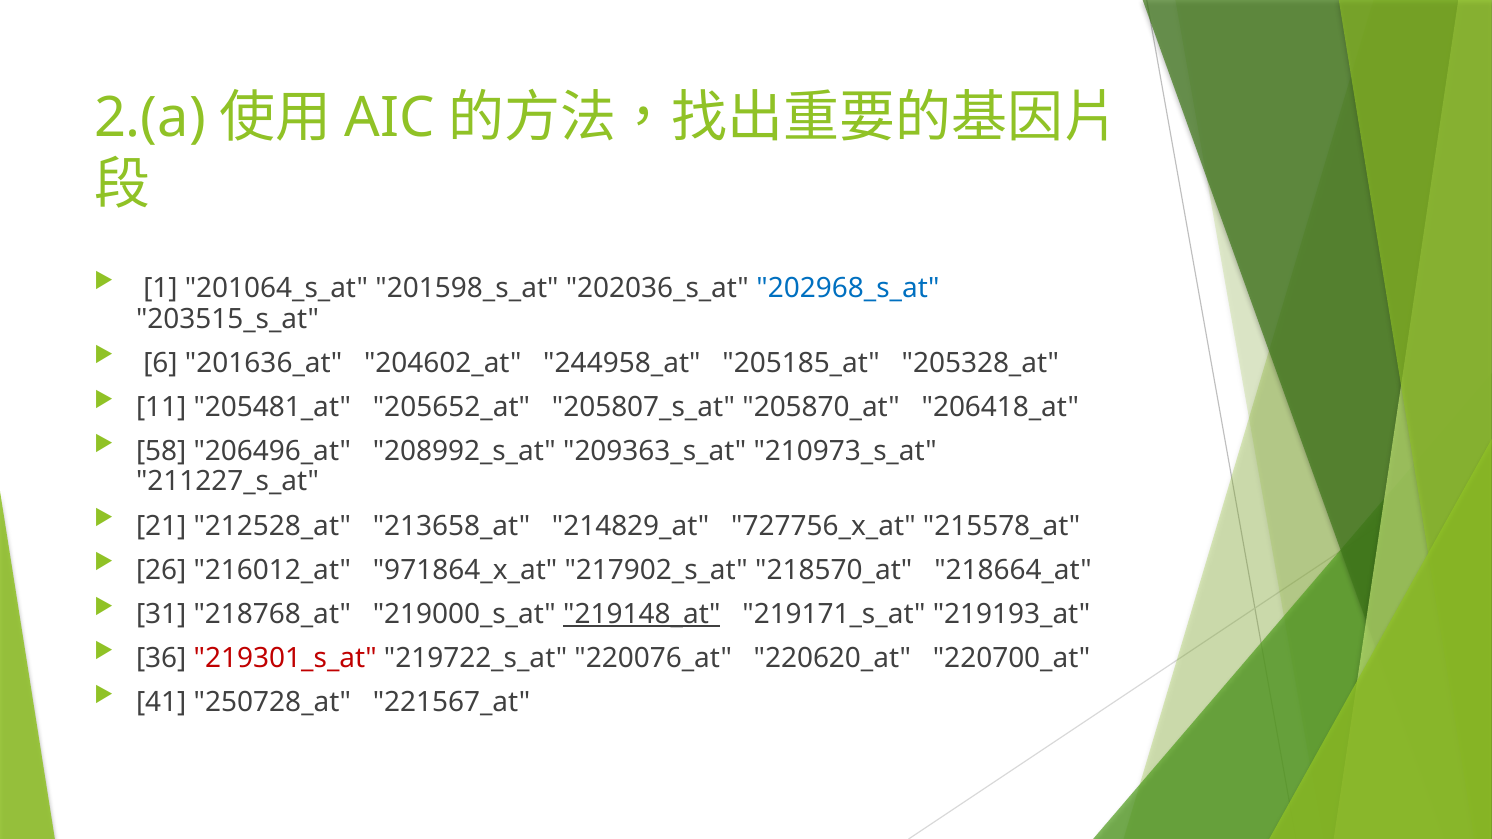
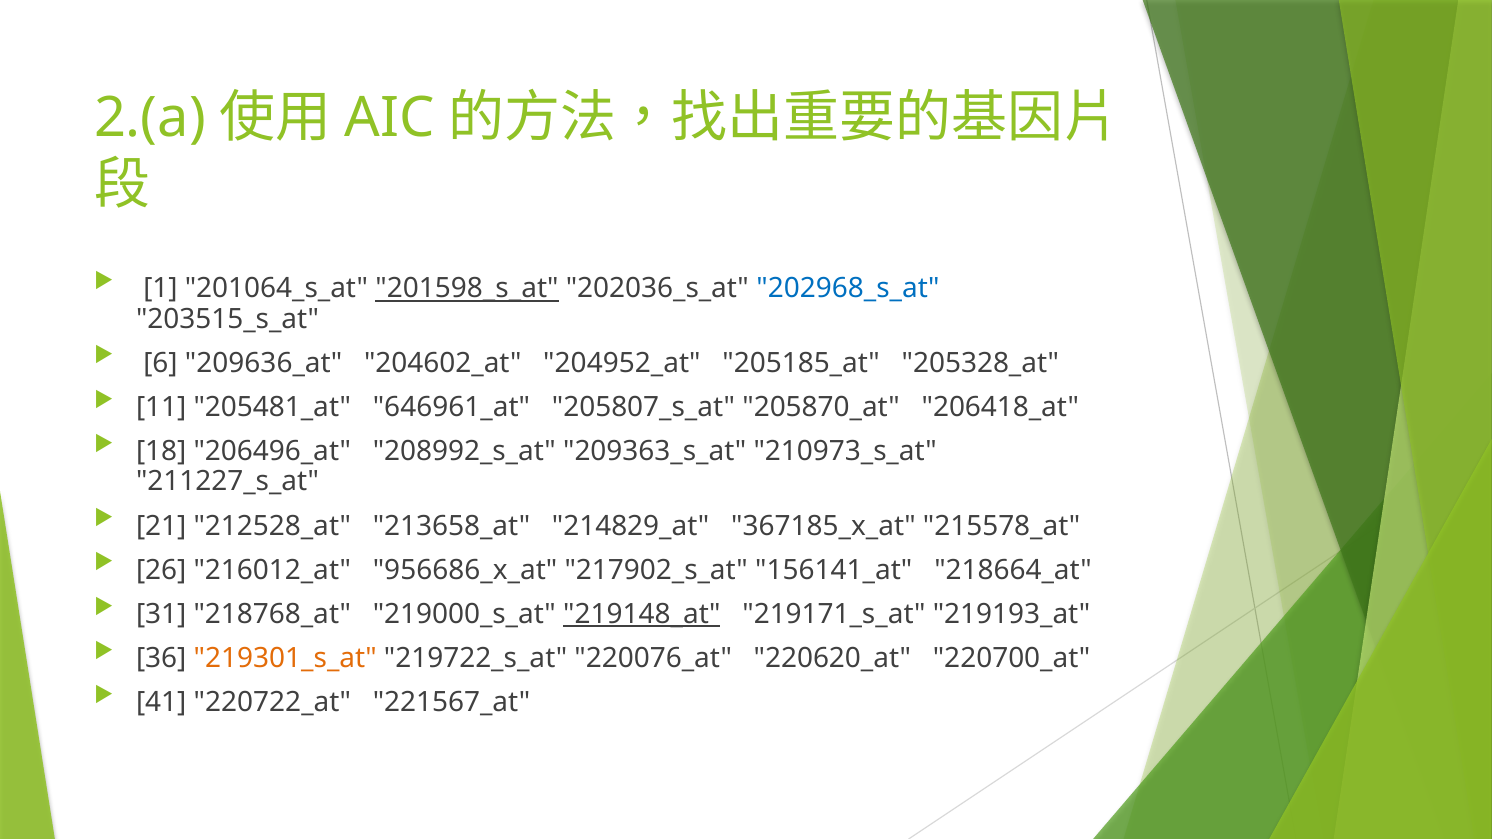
201598_s_at underline: none -> present (467, 289)
201636_at: 201636_at -> 209636_at (264, 363)
244958_at: 244958_at -> 204952_at (622, 363)
205652_at: 205652_at -> 646961_at (451, 407)
58: 58 -> 18 (161, 452)
727756_x_at: 727756_x_at -> 367185_x_at (823, 526)
971864_x_at: 971864_x_at -> 956686_x_at (465, 570)
218570_at: 218570_at -> 156141_at (834, 570)
219301_s_at colour: red -> orange (285, 659)
250728_at: 250728_at -> 220722_at (272, 703)
